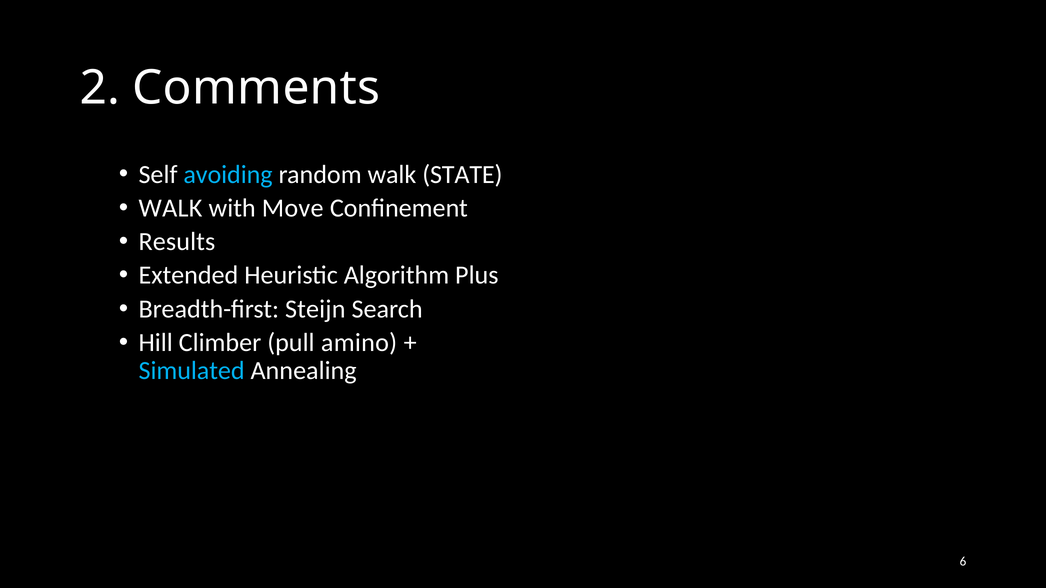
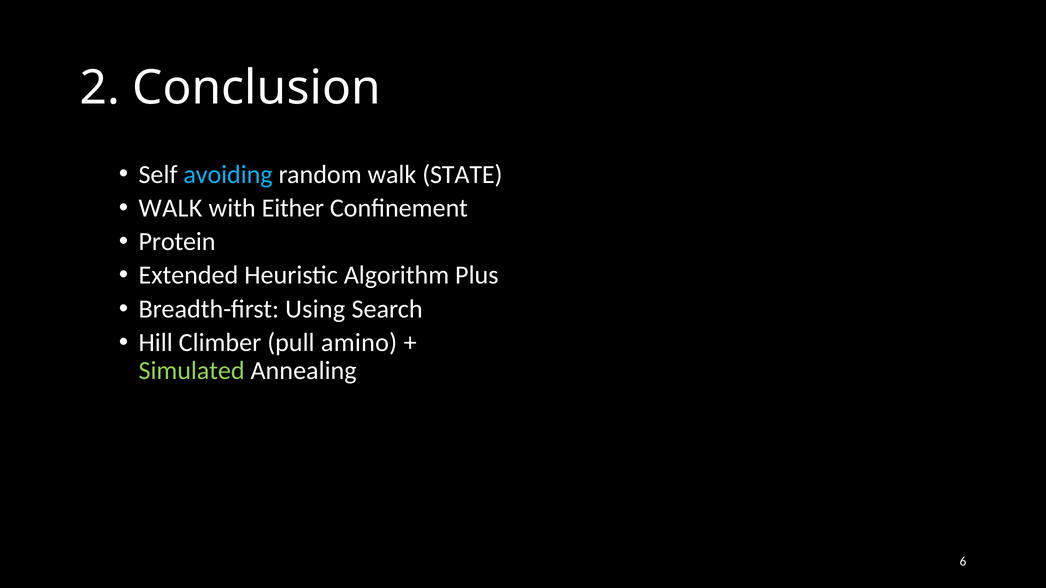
Comments: Comments -> Conclusion (257, 88)
Move: Move -> Either (293, 208)
Results: Results -> Protein (177, 242)
Steijn: Steijn -> Using (315, 309)
Simulated colour: light blue -> light green (192, 371)
